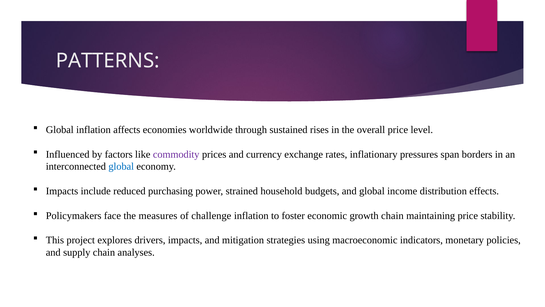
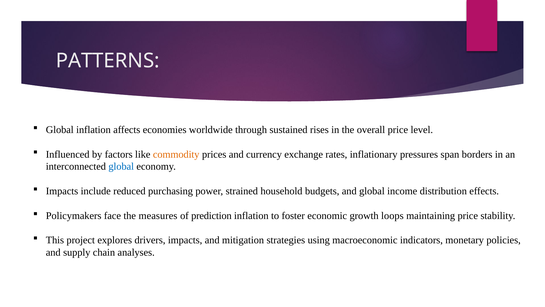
commodity colour: purple -> orange (176, 154)
challenge: challenge -> prediction (211, 215)
growth chain: chain -> loops (392, 215)
